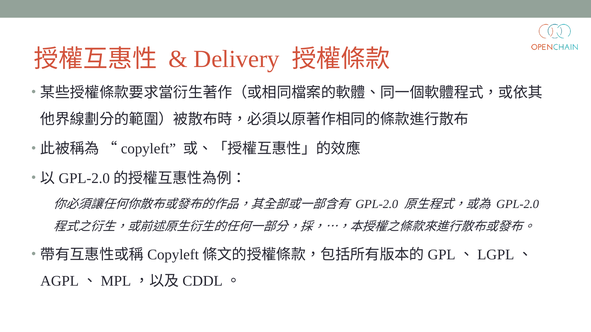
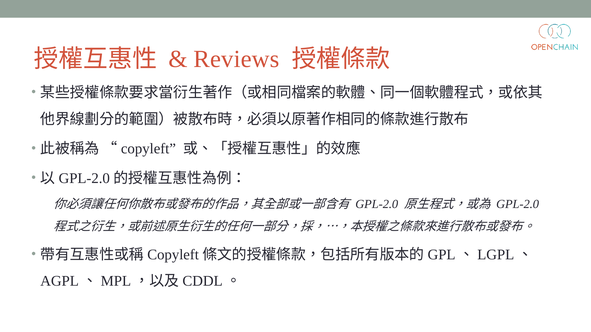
Delivery: Delivery -> Reviews (237, 59)
